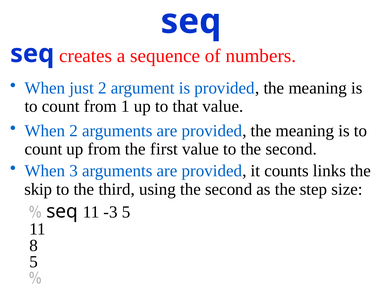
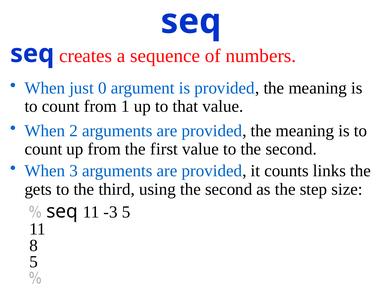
just 2: 2 -> 0 (102, 88)
skip: skip -> gets (38, 189)
